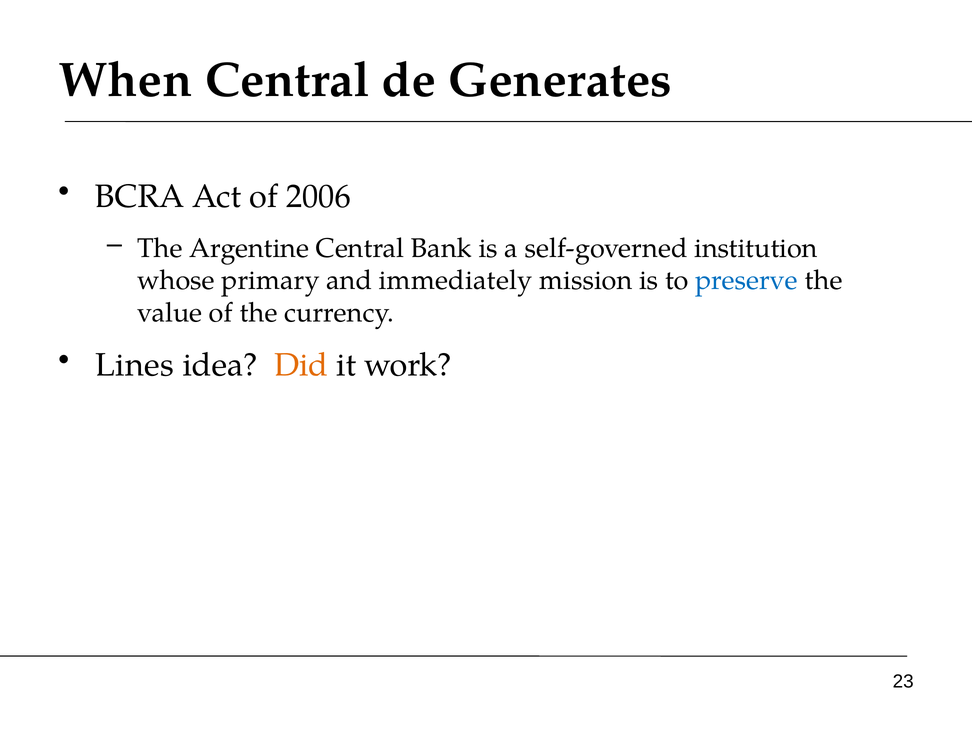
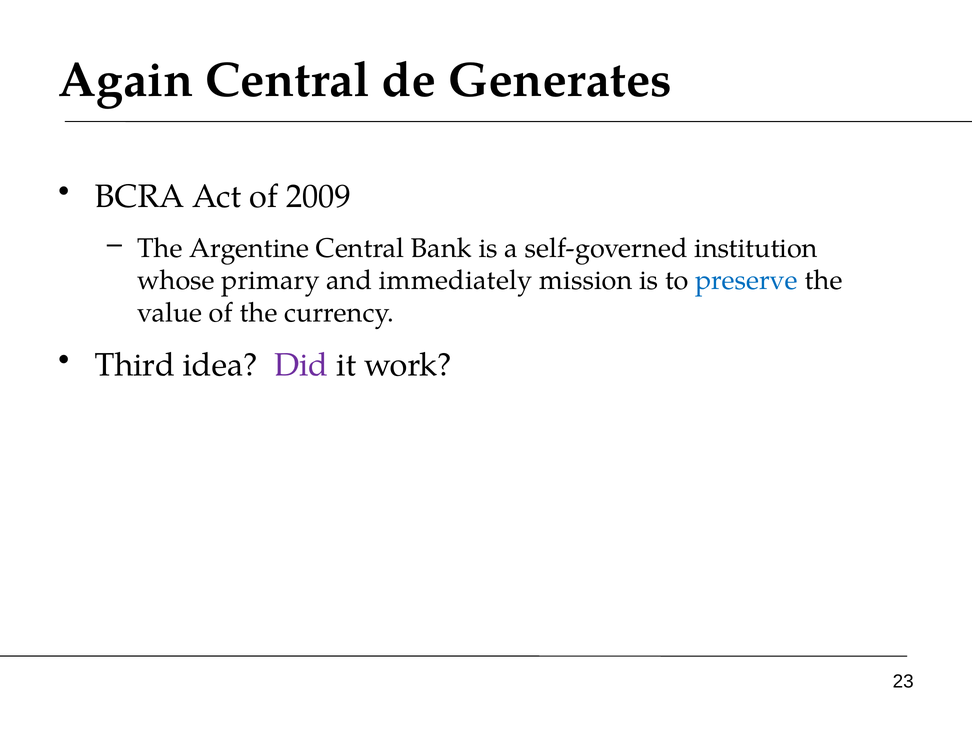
When: When -> Again (126, 80)
2006: 2006 -> 2009 (318, 197)
Lines: Lines -> Third (135, 365)
Did colour: orange -> purple (301, 365)
